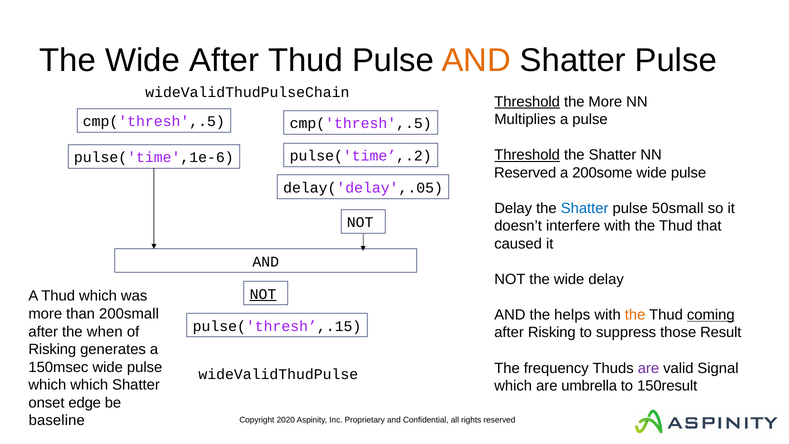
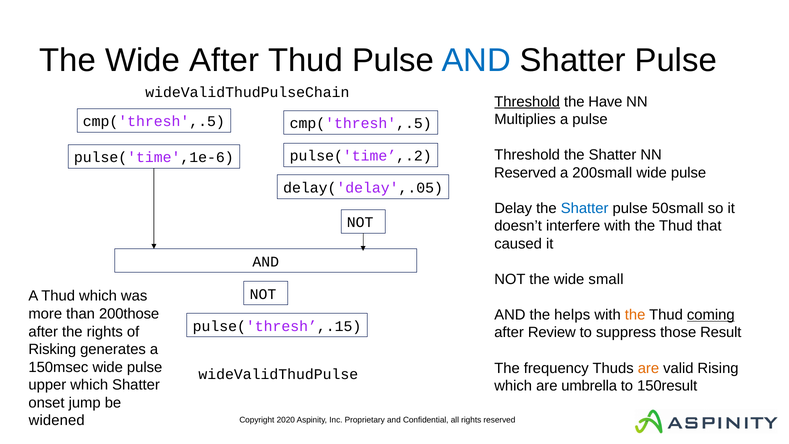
AND colour: orange -> blue (476, 60)
the More: More -> Have (605, 102)
Threshold underline: present -> none (527, 155)
200some: 200some -> 200small (602, 173)
wide delay: delay -> small (606, 279)
NOT underline: present -> none (263, 294)
200small: 200small -> 200those (129, 314)
the when: when -> rights (105, 331)
after Risking: Risking -> Review (552, 332)
are colour: purple -> orange (648, 368)
Signal: Signal -> Rising (718, 368)
which: which -> upper (47, 385)
edge: edge -> jump (85, 402)
baseline: baseline -> widened (57, 420)
